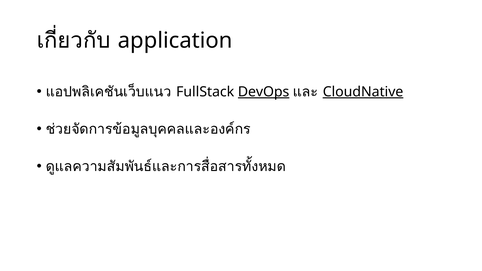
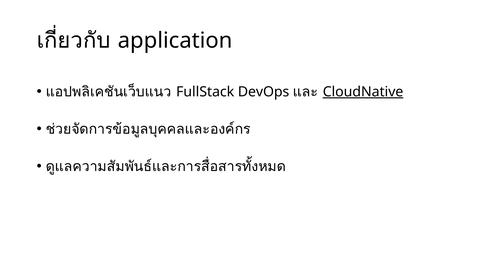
DevOps underline: present -> none (264, 92)
